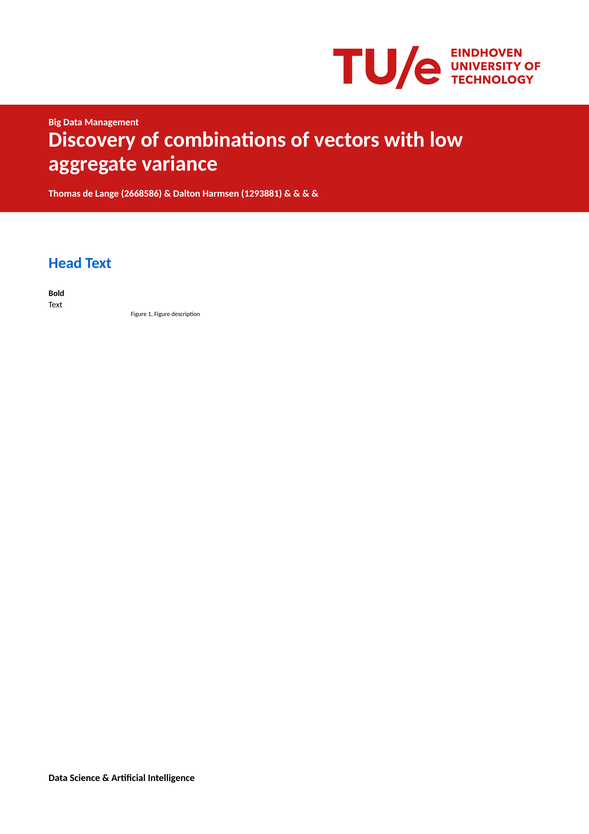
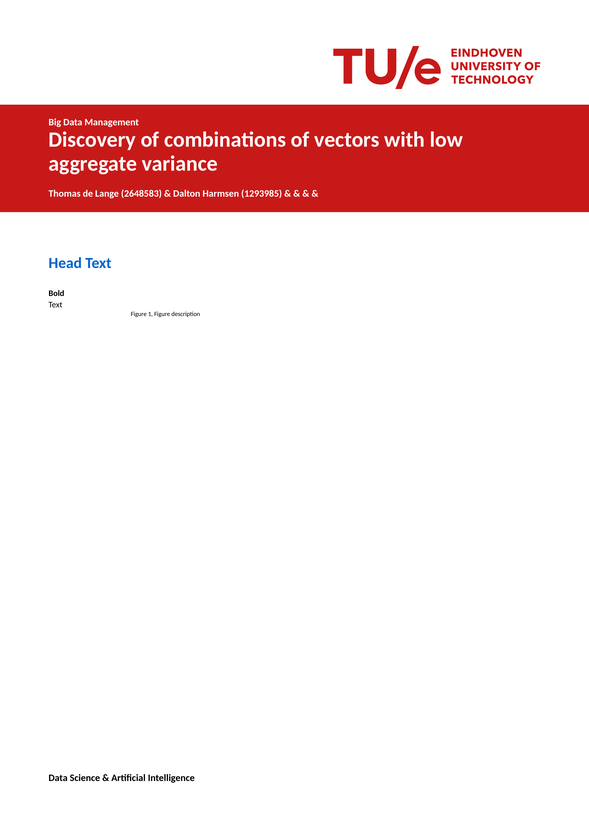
2668586: 2668586 -> 2648583 (141, 193)
1293881: 1293881 -> 1293985 (262, 193)
